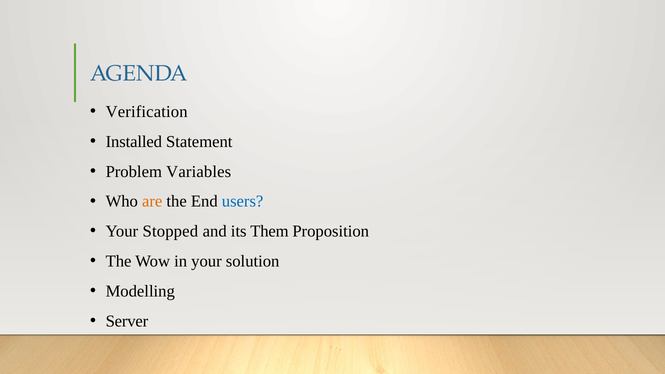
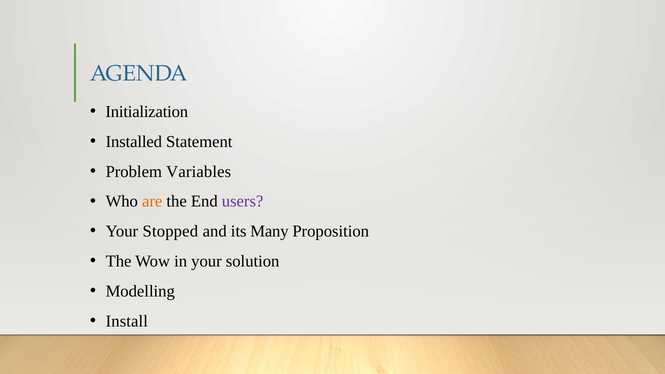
Verification: Verification -> Initialization (147, 112)
users colour: blue -> purple (243, 202)
Them: Them -> Many (269, 231)
Server: Server -> Install (127, 321)
